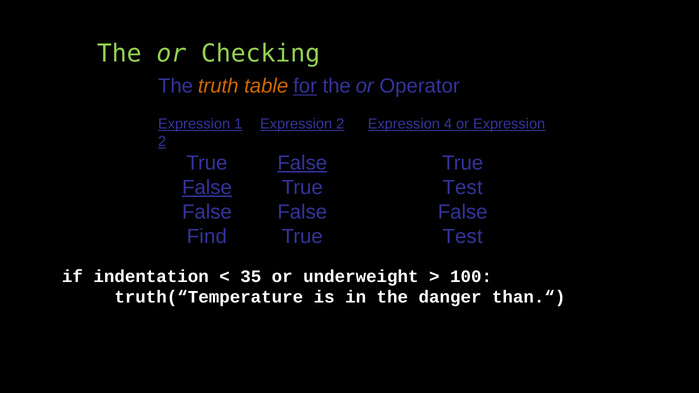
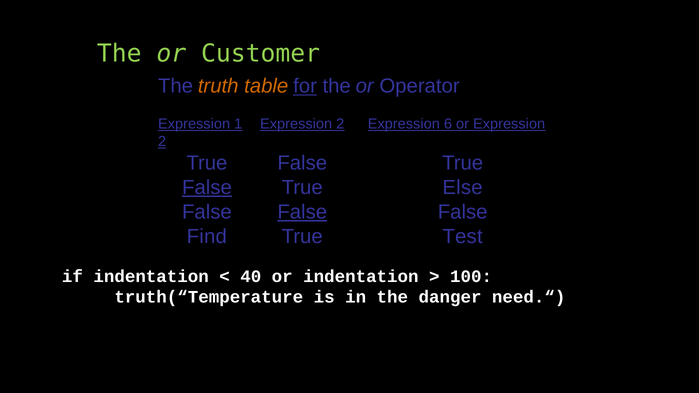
Checking: Checking -> Customer (261, 54)
4: 4 -> 6 (448, 124)
False underline: present -> none (302, 163)
Test: Test -> Else (463, 188)
False underline: none -> present (302, 212)
35: 35 -> 40 (251, 276)
or underweight: underweight -> indentation (361, 276)
than.“: than.“ -> need.“ (529, 297)
